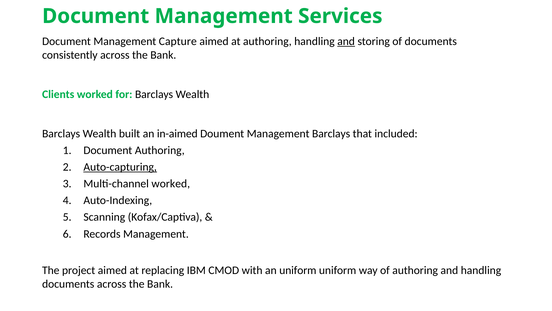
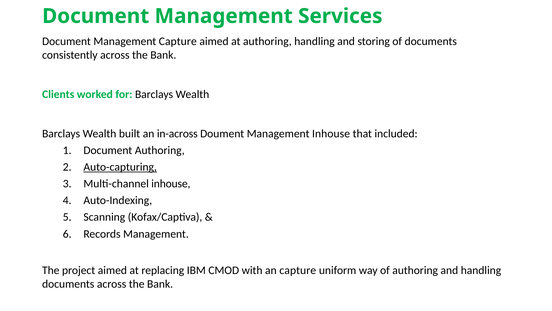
and underline: present -> none (346, 41)
in-aimed: in-aimed -> in-across (177, 133)
Management Barclays: Barclays -> Inhouse (331, 133)
Multi-channel worked: worked -> inhouse (171, 183)
an uniform: uniform -> capture (298, 270)
